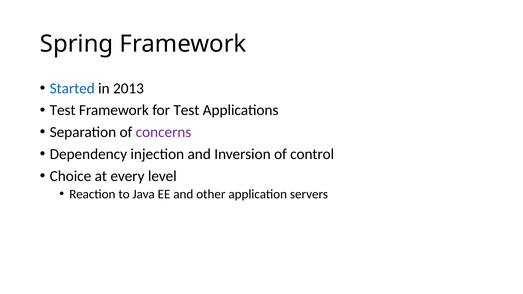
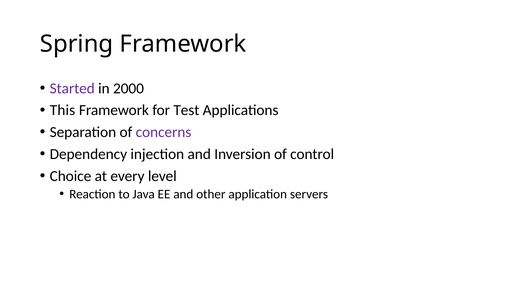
Started colour: blue -> purple (72, 88)
2013: 2013 -> 2000 (128, 88)
Test: Test -> This (63, 110)
